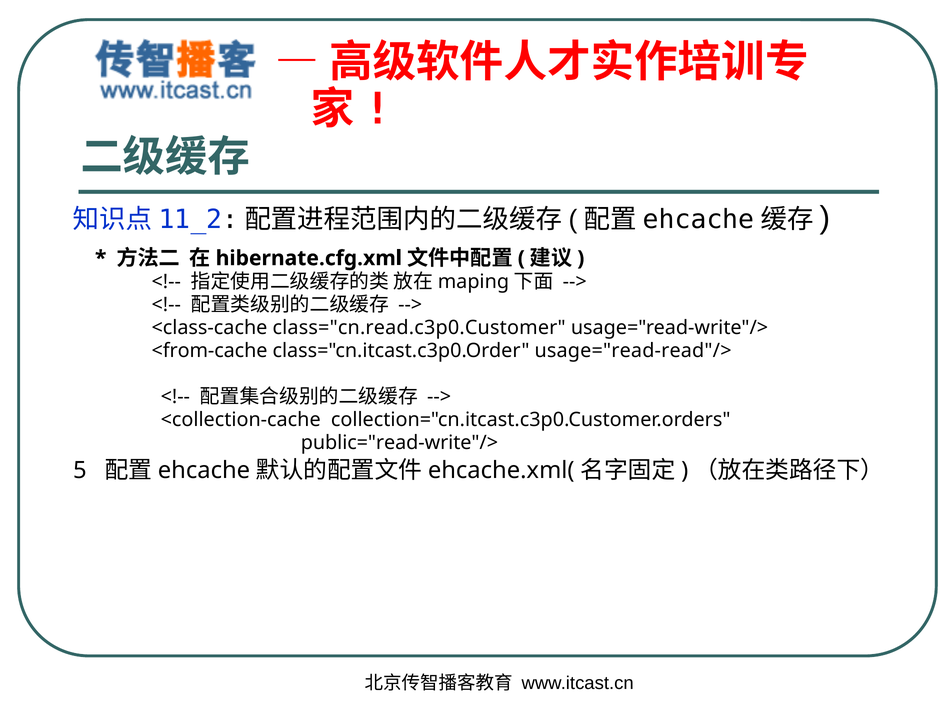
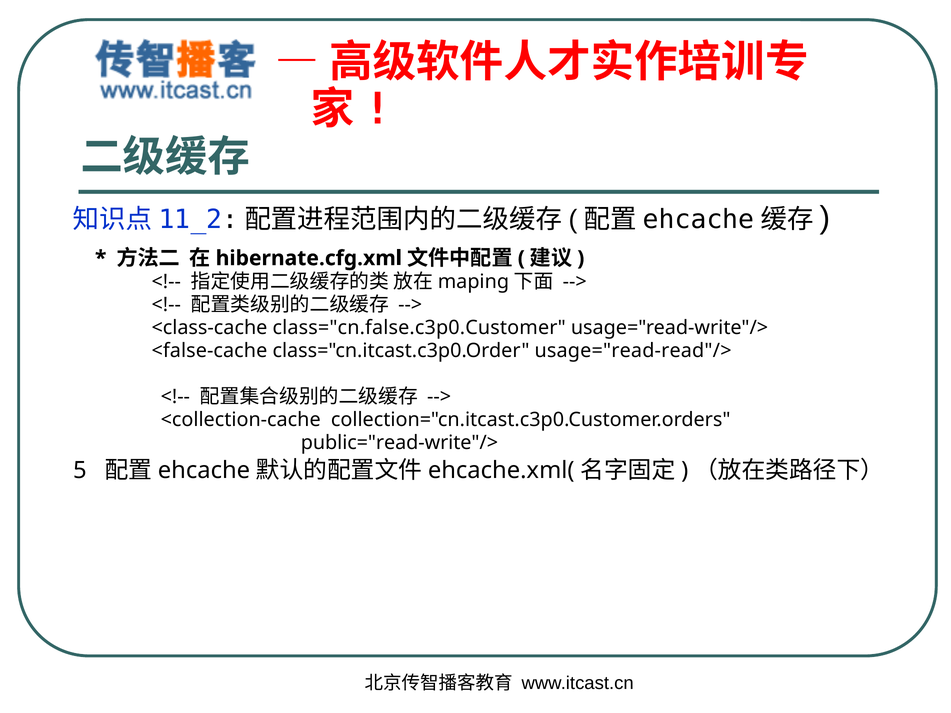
class="cn.read.c3p0.Customer: class="cn.read.c3p0.Customer -> class="cn.false.c3p0.Customer (419, 328)
<from-cache: <from-cache -> <false-cache (209, 351)
